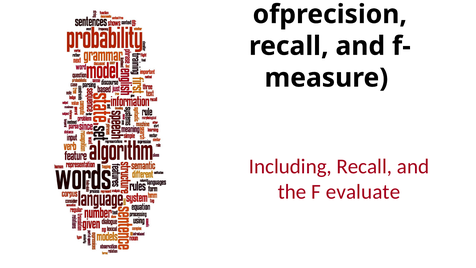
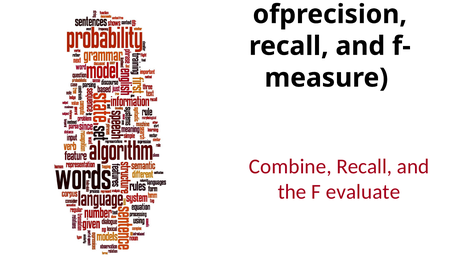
Including: Including -> Combine (290, 166)
